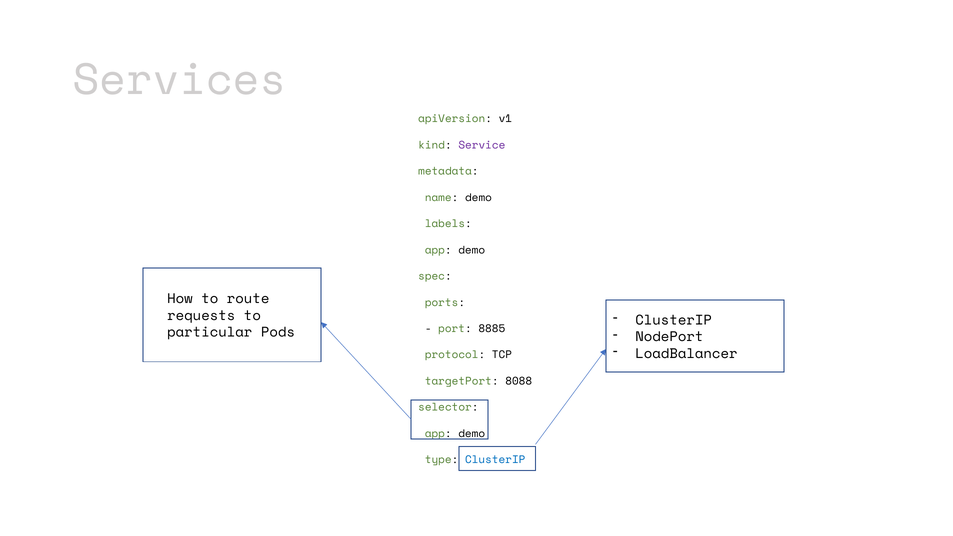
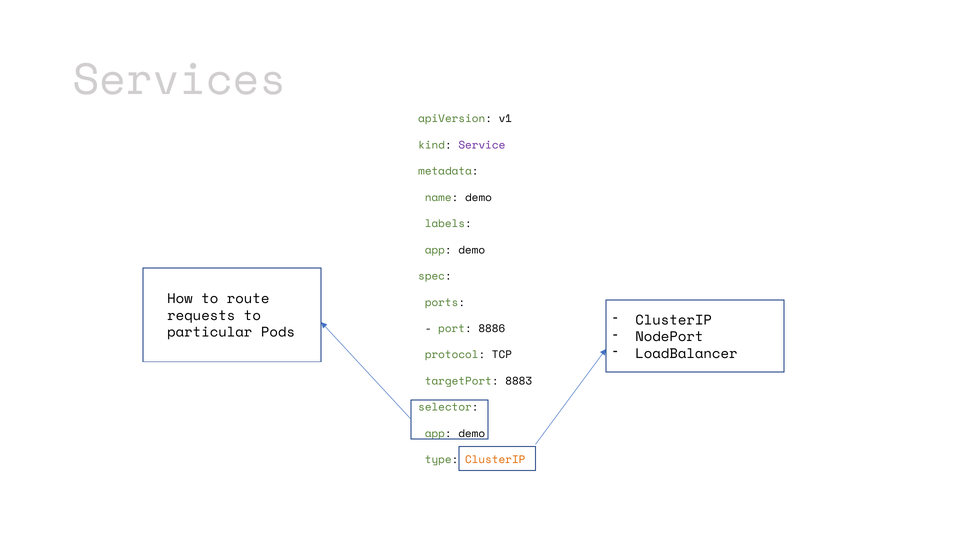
8885: 8885 -> 8886 (492, 329)
8088: 8088 -> 8883 (519, 381)
ClusterIP colour: blue -> orange (495, 460)
